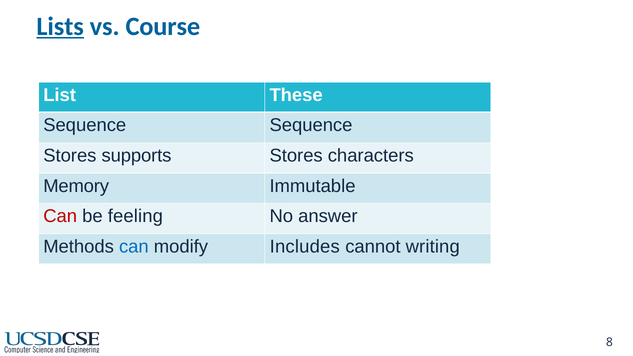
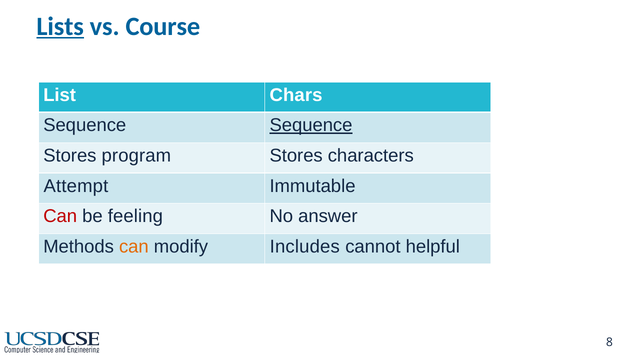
These: These -> Chars (296, 95)
Sequence underline: none -> present (311, 125)
supports: supports -> program (136, 156)
Memory: Memory -> Attempt (76, 186)
can colour: blue -> orange (134, 247)
writing: writing -> helpful (433, 247)
